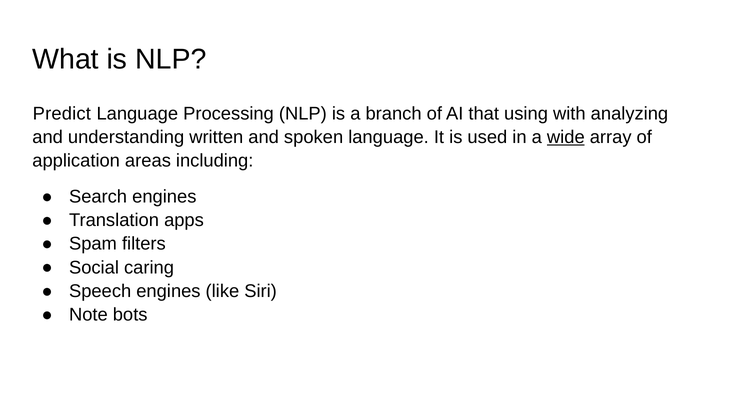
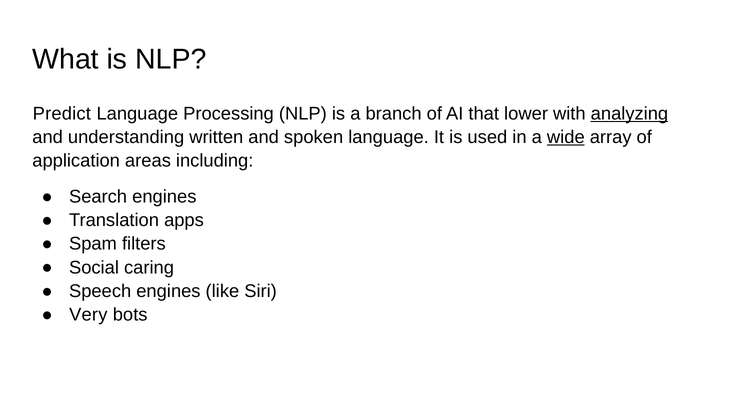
using: using -> lower (526, 113)
analyzing underline: none -> present (629, 113)
Note: Note -> Very (88, 315)
